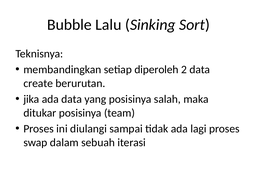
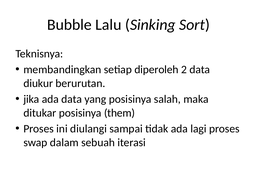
create: create -> diukur (38, 84)
team: team -> them (120, 113)
